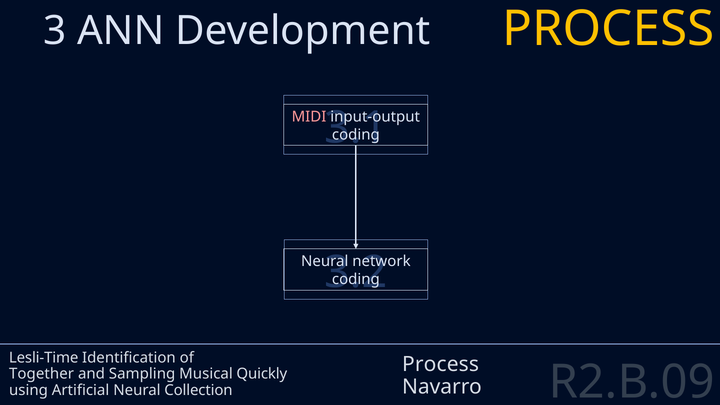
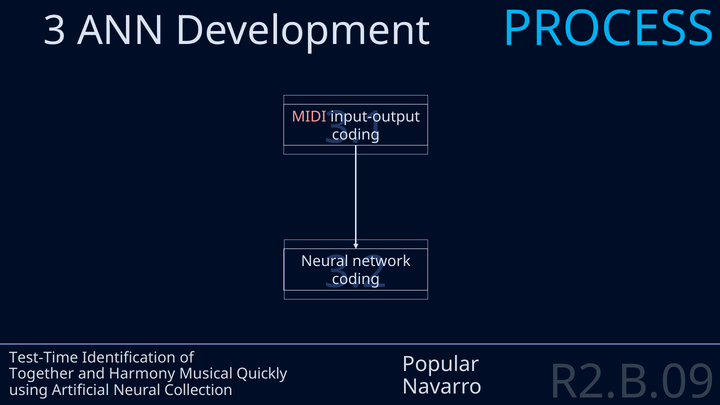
PROCESS colour: yellow -> light blue (608, 29)
Lesli-Time: Lesli-Time -> Test-Time (44, 358)
Process: Process -> Popular (441, 364)
Sampling: Sampling -> Harmony (142, 374)
